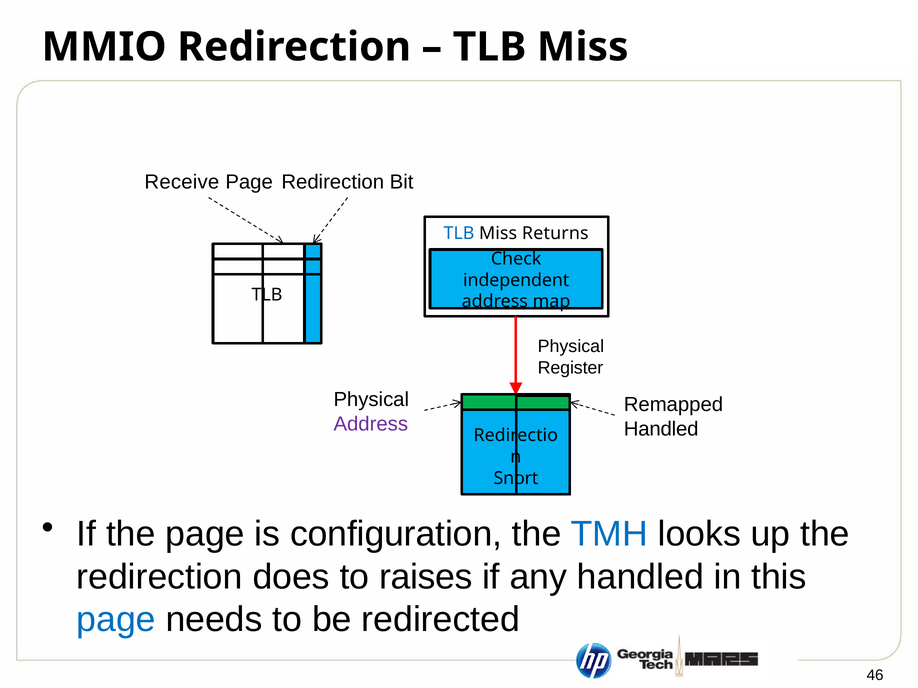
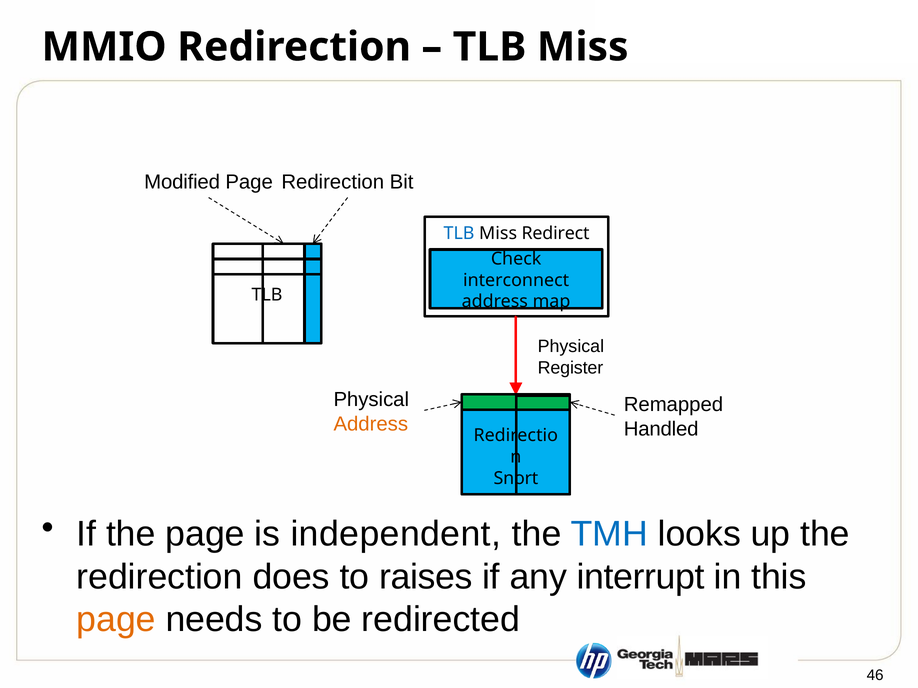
Receive: Receive -> Modified (182, 182)
Returns: Returns -> Redirect (556, 234)
independent: independent -> interconnect (516, 280)
Address colour: purple -> orange (371, 424)
configuration: configuration -> independent (396, 534)
any handled: handled -> interrupt (641, 577)
page colour: blue -> orange (116, 620)
